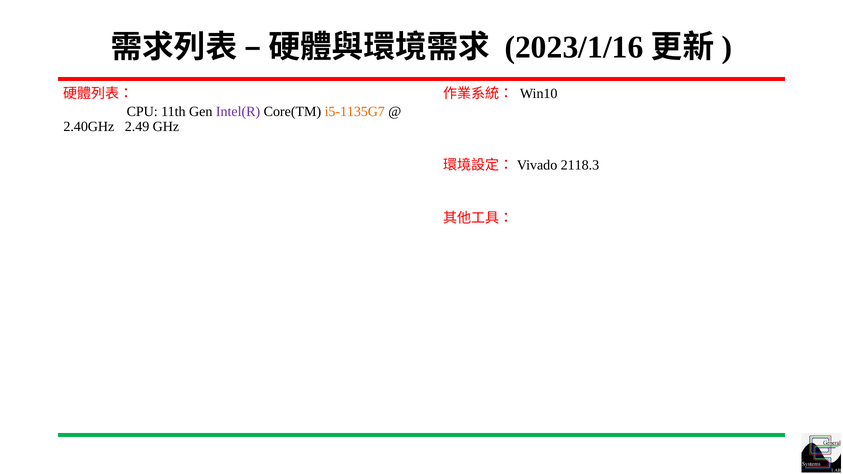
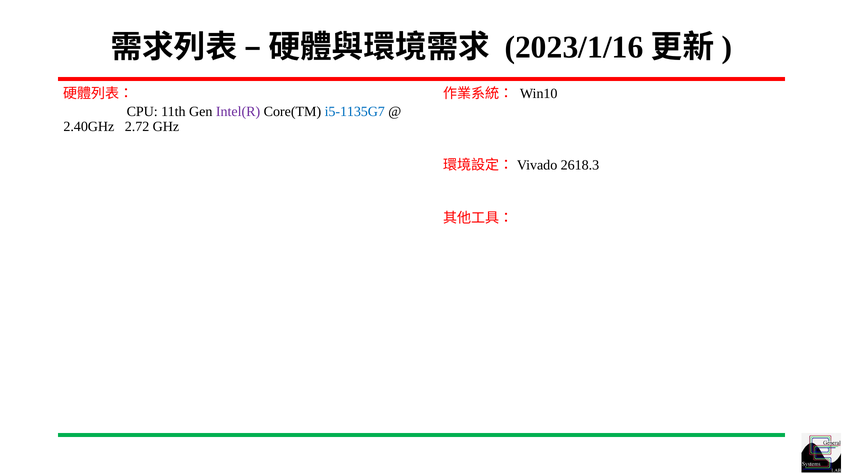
i5-1135G7 colour: orange -> blue (355, 112)
2.49: 2.49 -> 2.72 (137, 127)
2118.3: 2118.3 -> 2618.3 (580, 165)
